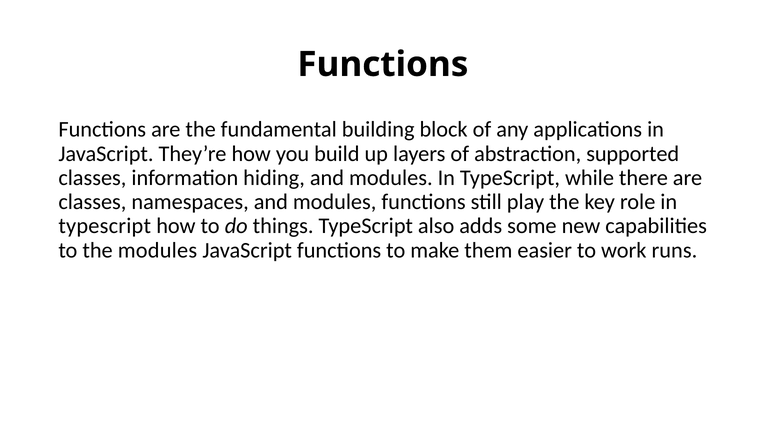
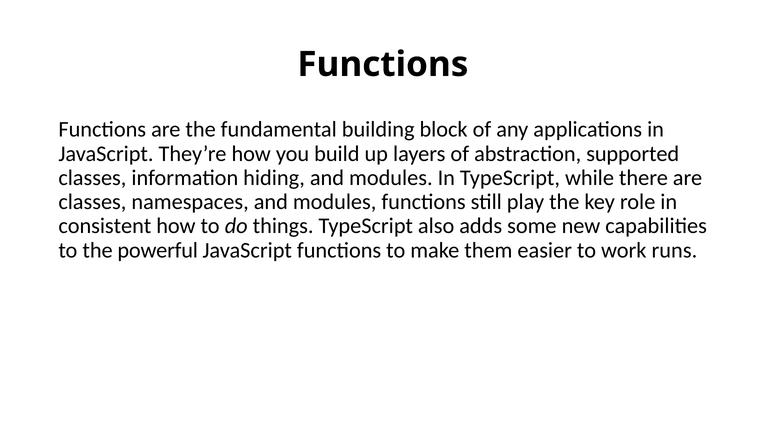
typescript: typescript -> consistent (105, 226)
the modules: modules -> powerful (158, 250)
